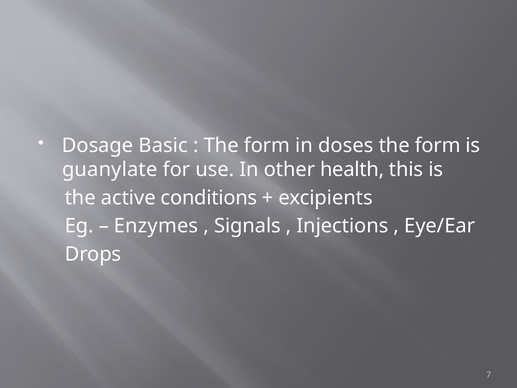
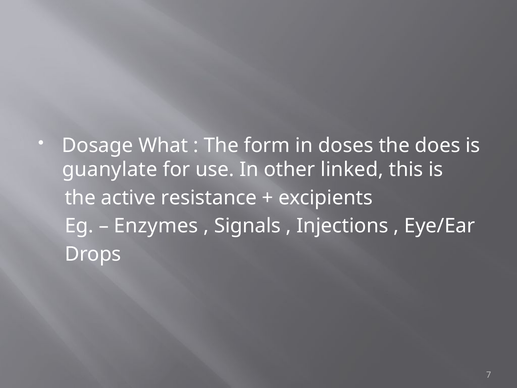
Basic: Basic -> What (163, 145)
form: form -> does (438, 145)
health: health -> linked (352, 169)
conditions: conditions -> resistance (209, 198)
